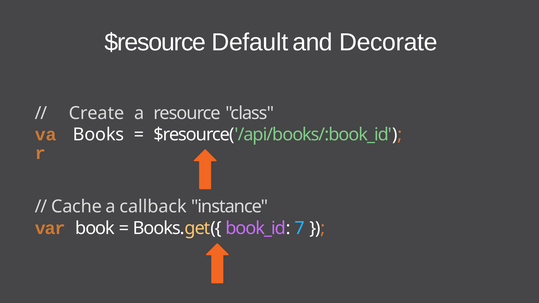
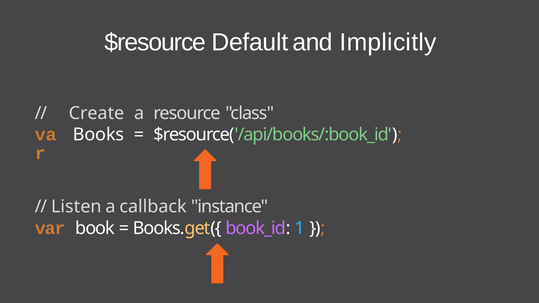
Decorate: Decorate -> Implicitly (388, 42)
Cache: Cache -> Listen (76, 207)
7: 7 -> 1 (300, 228)
